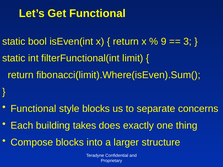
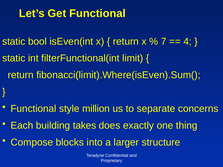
9: 9 -> 7 (164, 41)
3: 3 -> 4 (188, 41)
style blocks: blocks -> million (96, 109)
